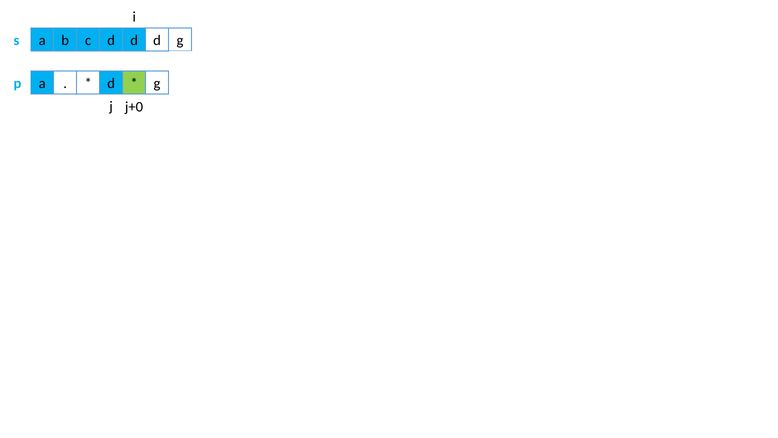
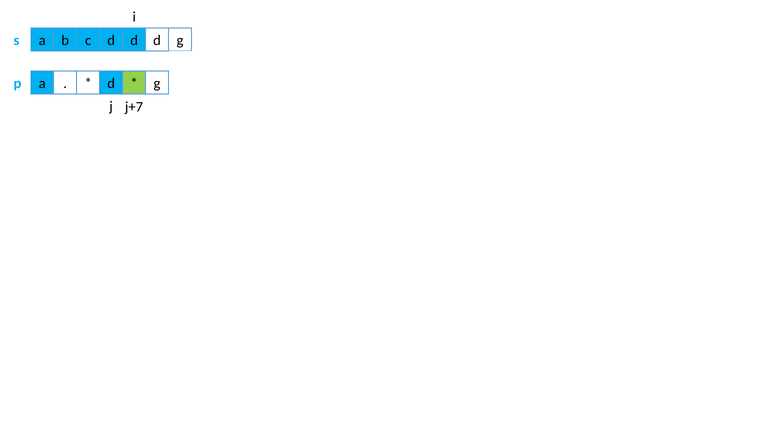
j+0: j+0 -> j+7 (134, 107)
